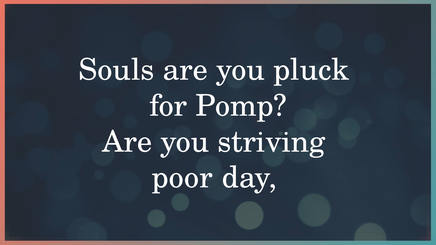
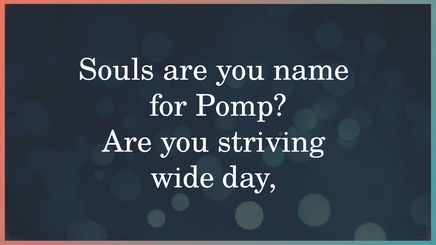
pluck: pluck -> name (311, 70)
poor: poor -> wide (182, 178)
